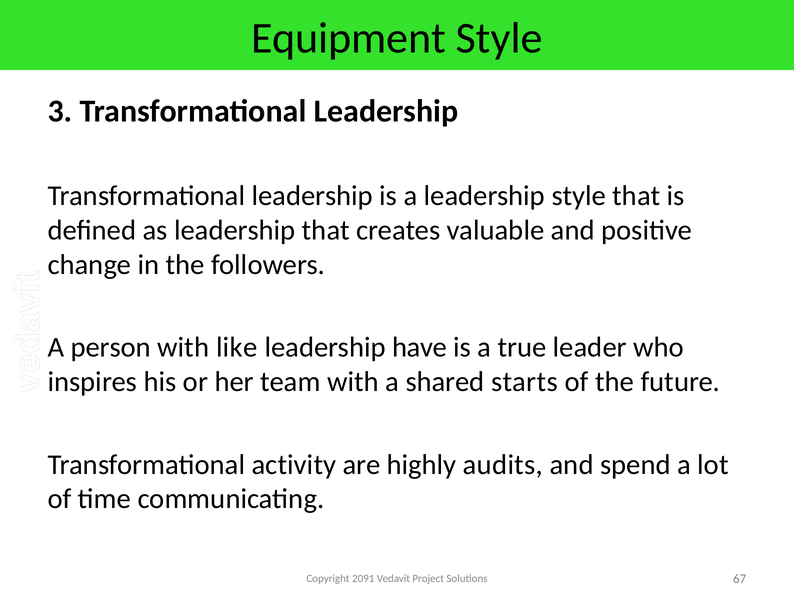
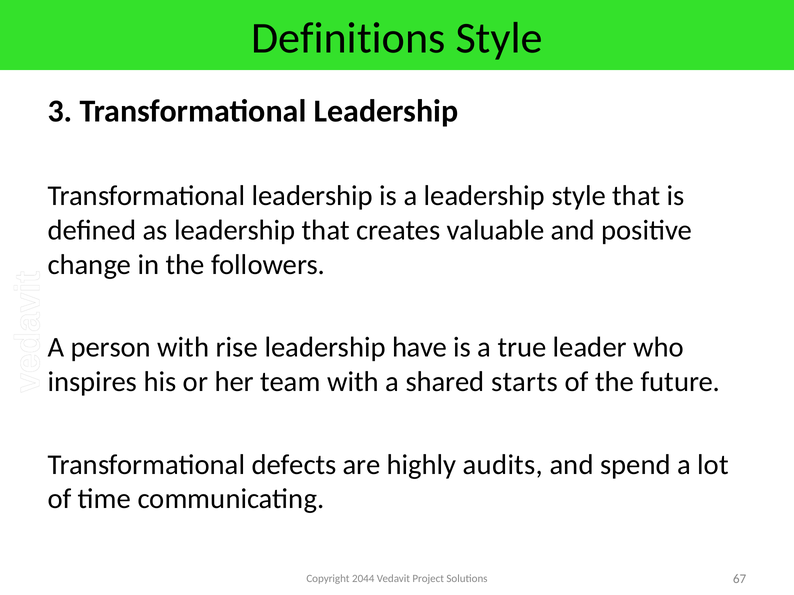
Equipment: Equipment -> Definitions (348, 38)
like: like -> rise (237, 348)
activity: activity -> defects (294, 465)
2091: 2091 -> 2044 (363, 579)
